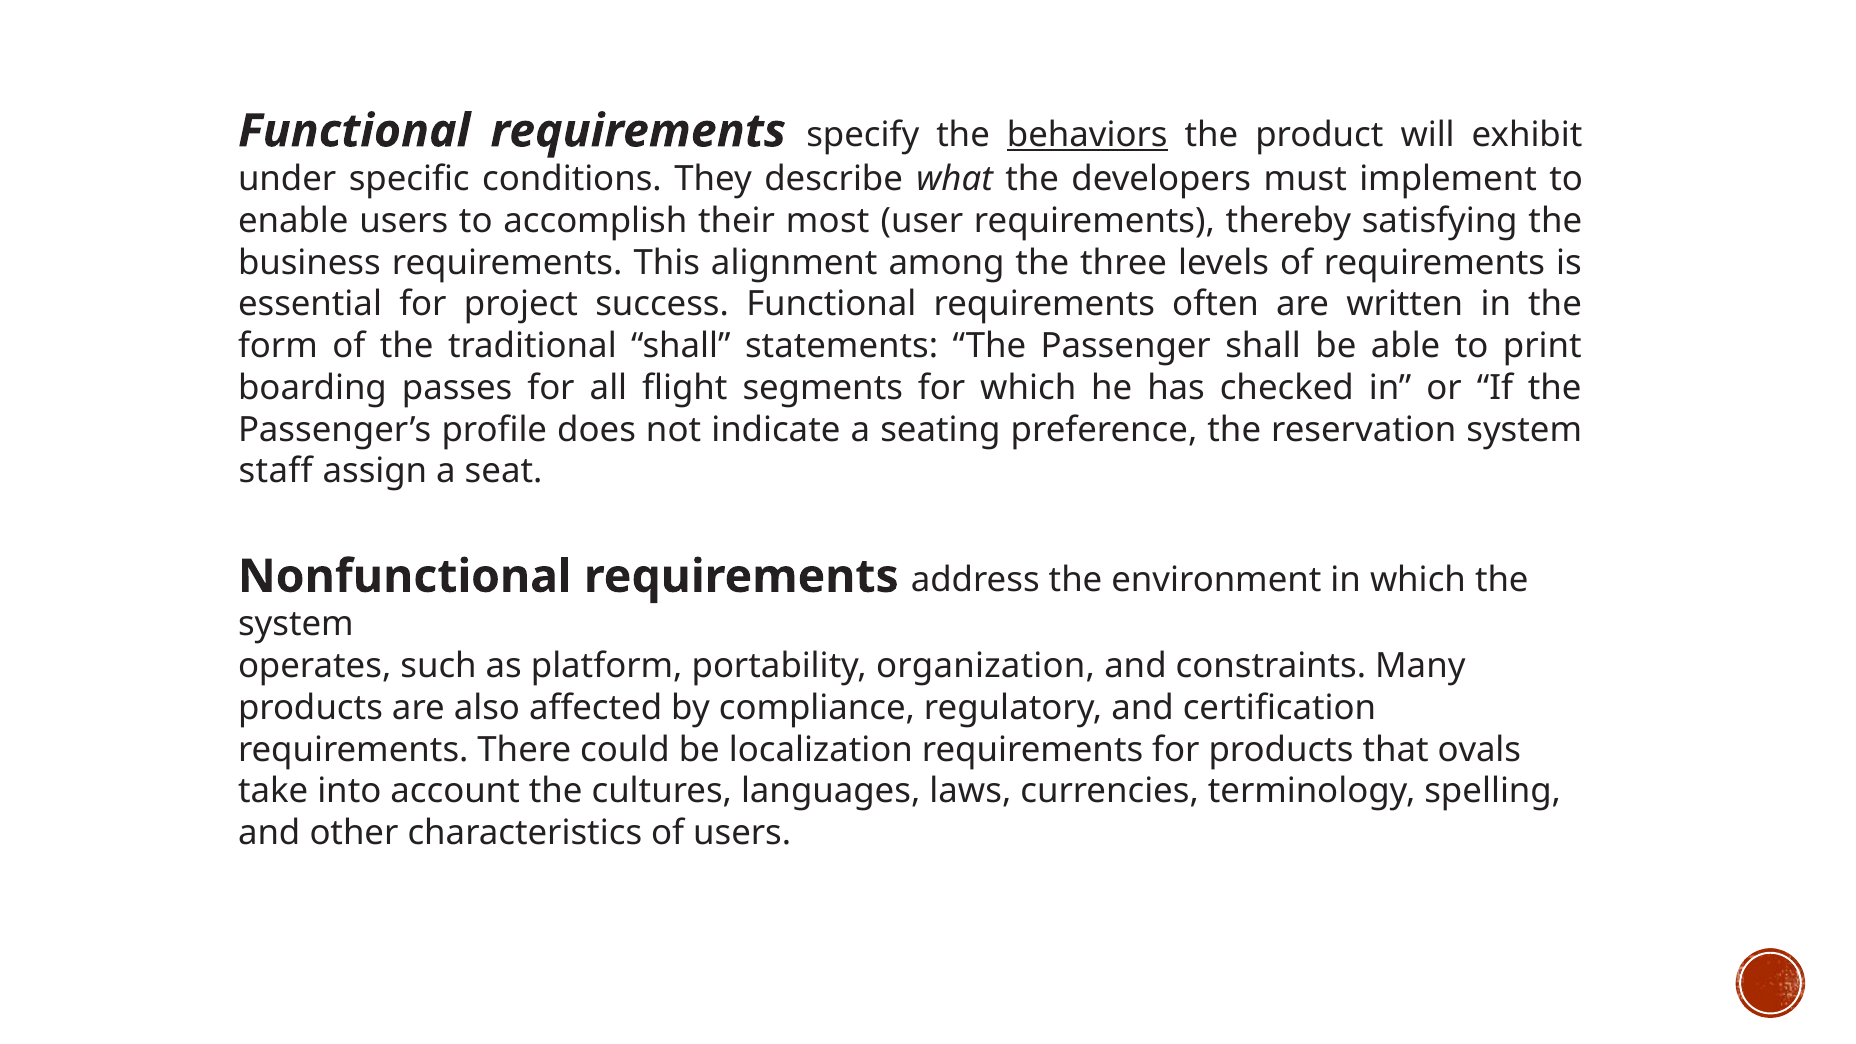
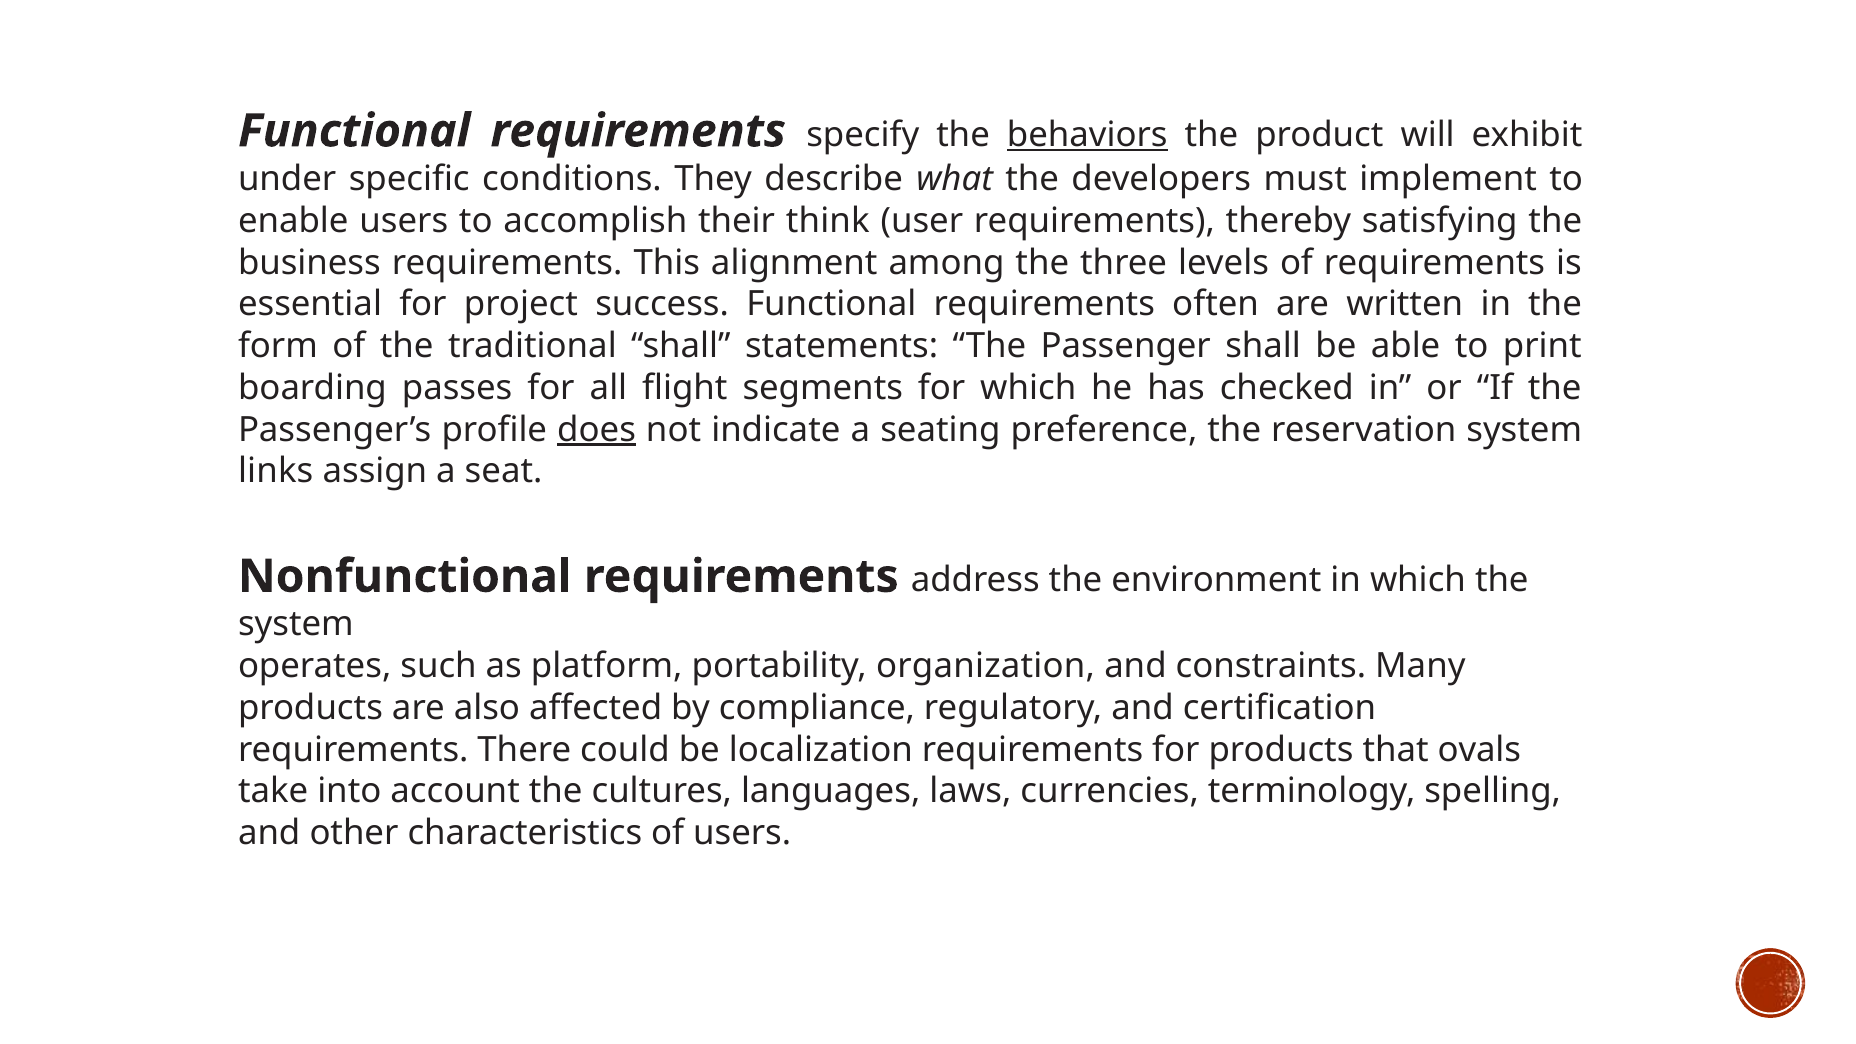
most: most -> think (828, 221)
does underline: none -> present (597, 430)
staff: staff -> links (276, 471)
